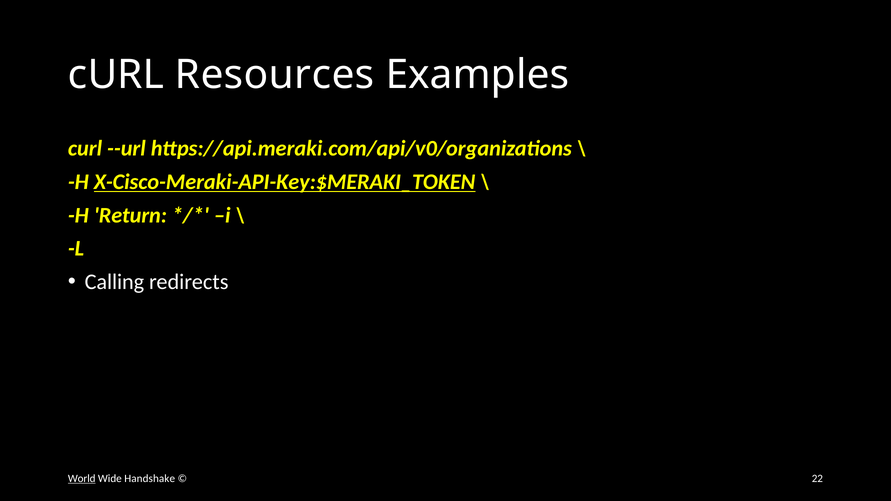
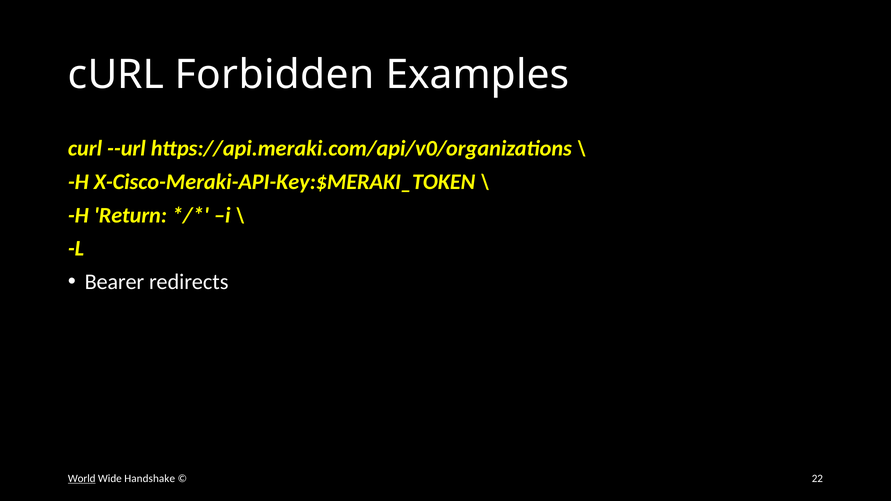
Resources: Resources -> Forbidden (275, 75)
X-Cisco-Meraki-API-Key:$MERAKI_TOKEN underline: present -> none (285, 182)
Calling: Calling -> Bearer (114, 282)
